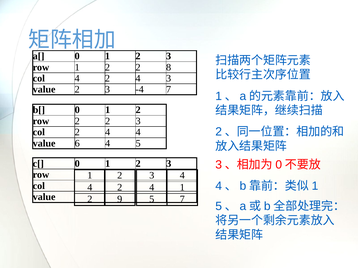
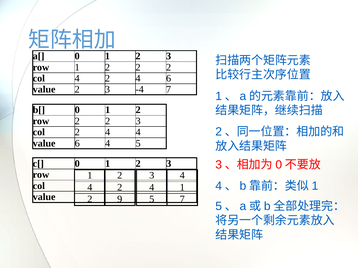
1 2 2 8: 8 -> 2 (169, 67)
4 3: 3 -> 6 (169, 78)
